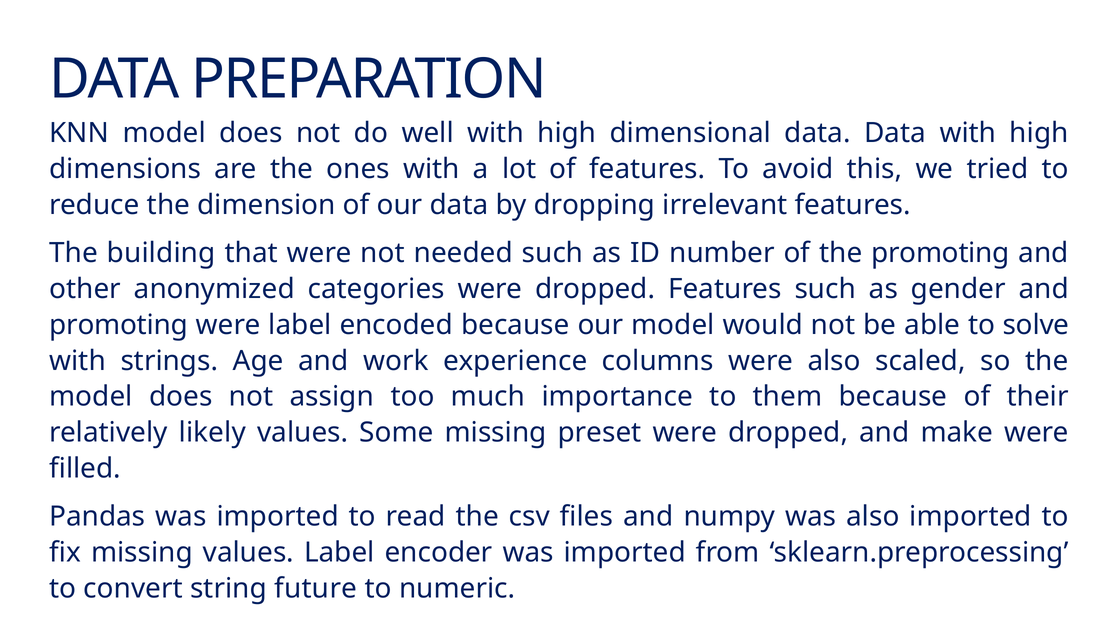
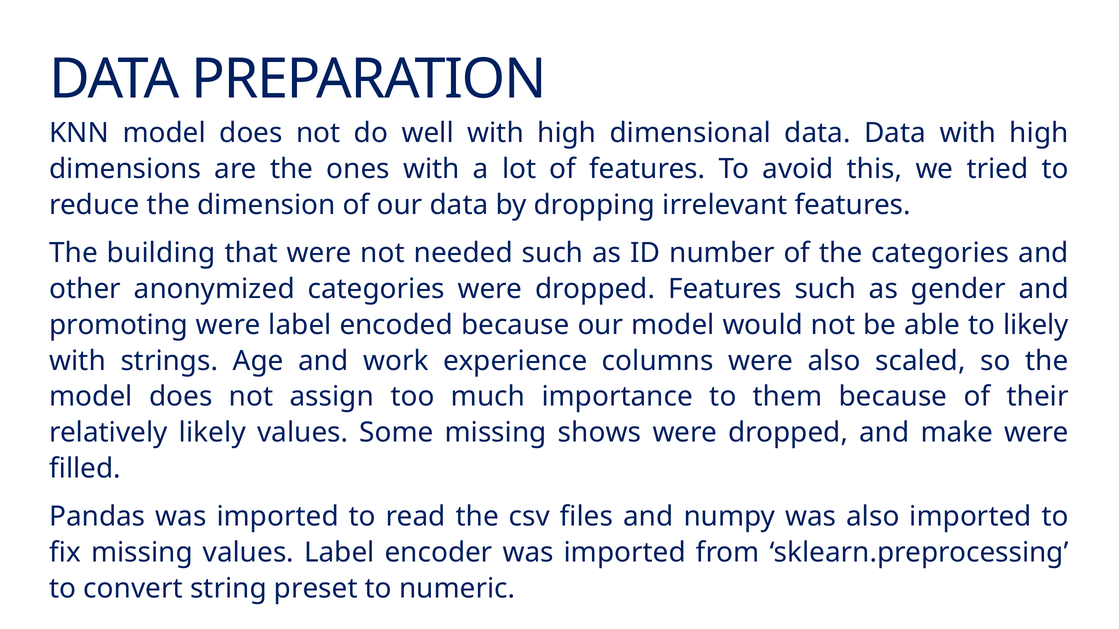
the promoting: promoting -> categories (940, 253)
to solve: solve -> likely (1036, 325)
preset: preset -> shows (600, 433)
future: future -> preset (316, 589)
